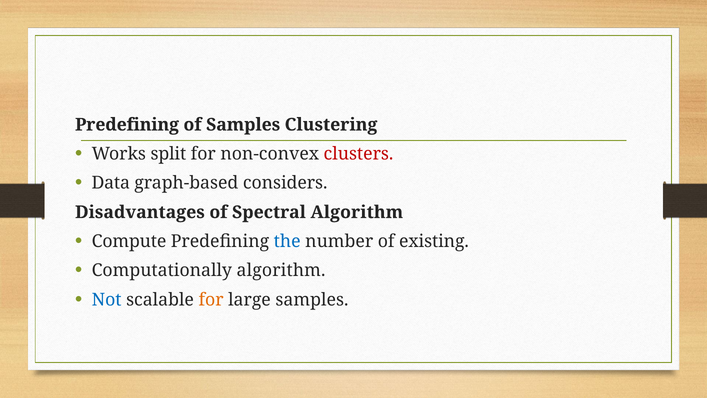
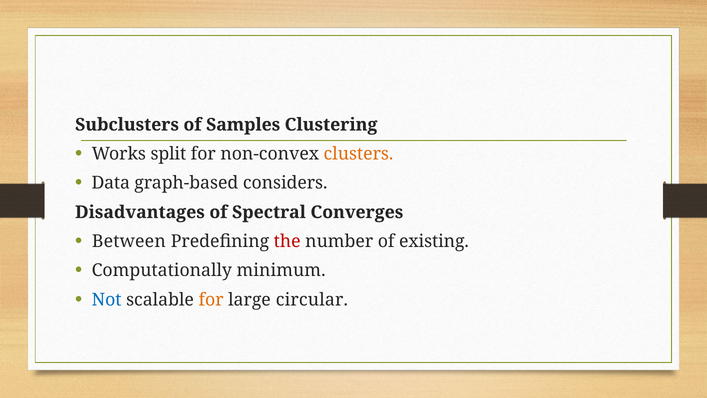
Predefining: Predefining -> Subclusters (127, 125)
clusters colour: red -> orange (358, 154)
Spectral Algorithm: Algorithm -> Converges (357, 212)
Compute: Compute -> Between (129, 241)
the colour: blue -> red (287, 241)
Computationally algorithm: algorithm -> minimum (281, 270)
large samples: samples -> circular (312, 300)
